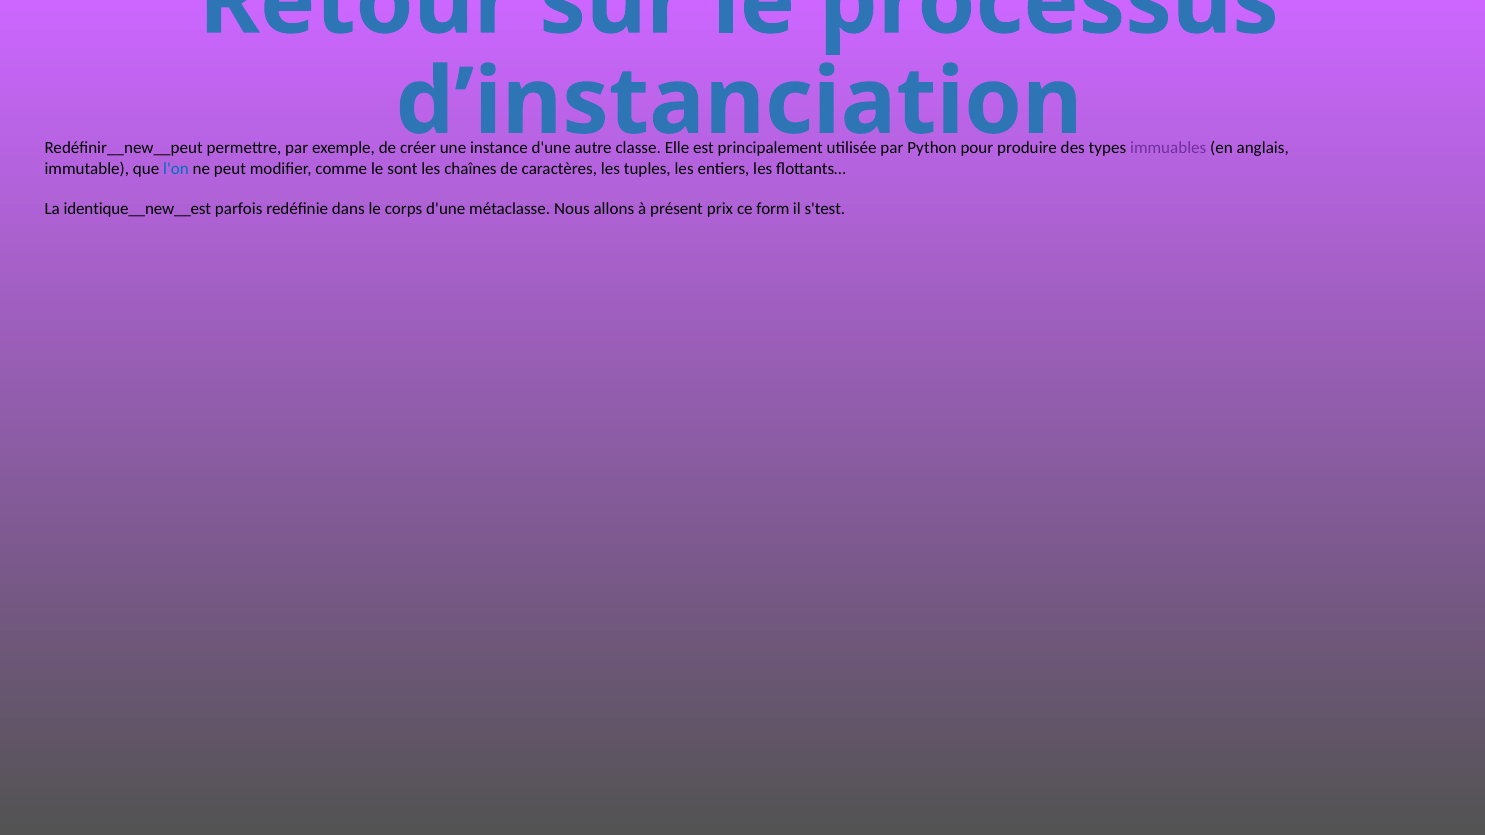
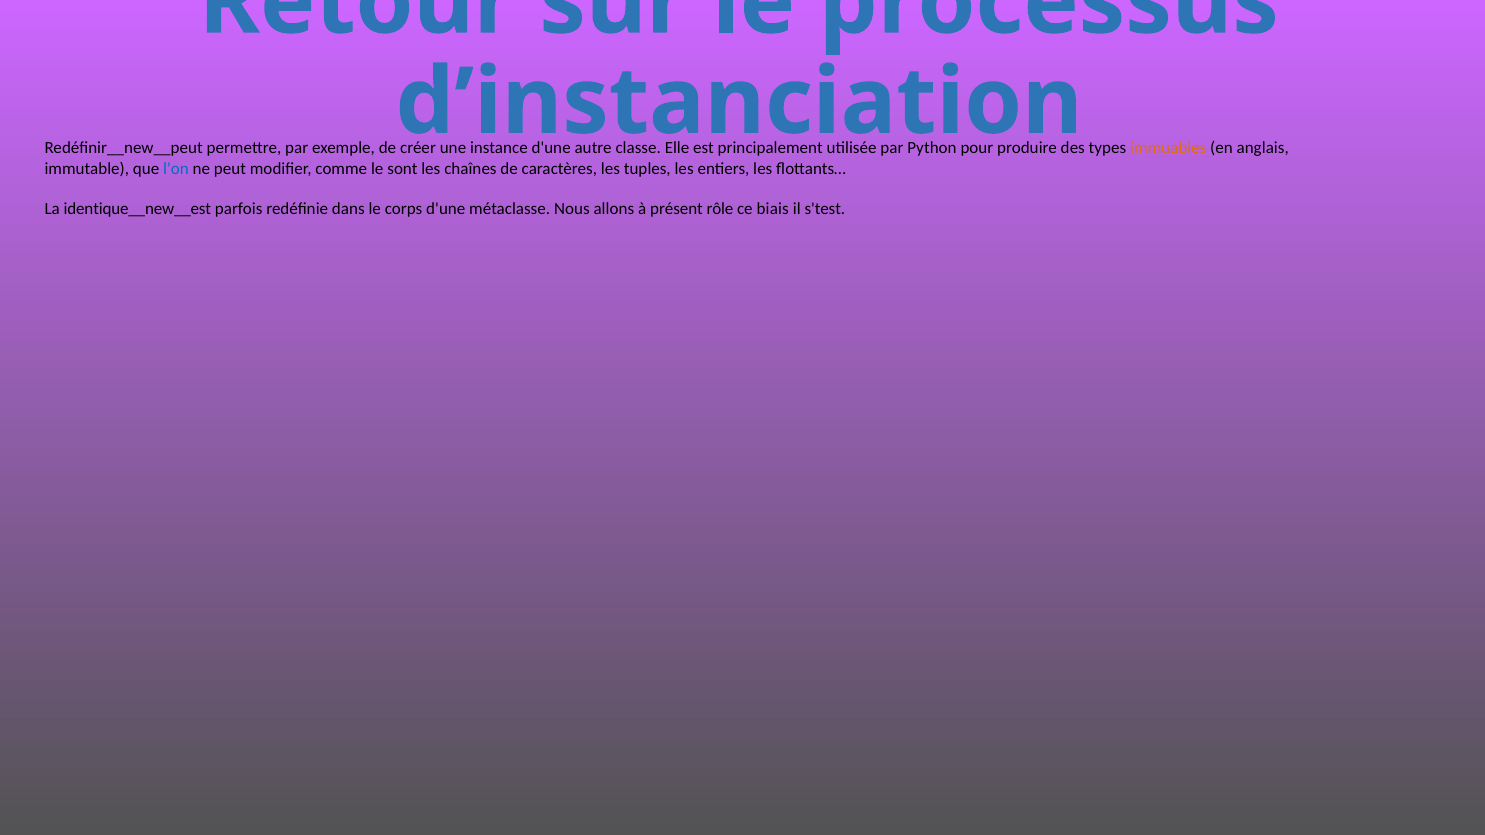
immuables colour: purple -> orange (1168, 148)
prix: prix -> rôle (720, 209)
form: form -> biais (773, 209)
